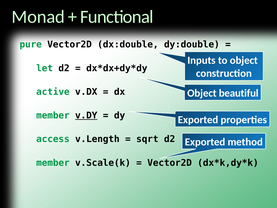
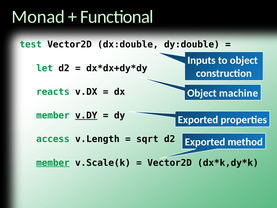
pure: pure -> test (31, 44)
active: active -> reacts (53, 92)
beautiful: beautiful -> machine (239, 93)
member underline: none -> present (53, 163)
